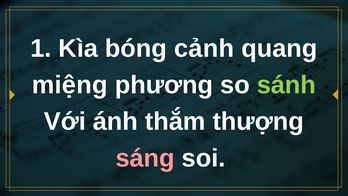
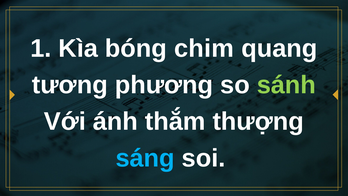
cảnh: cảnh -> chim (204, 48)
miệng: miệng -> tương (70, 85)
sáng colour: pink -> light blue (145, 158)
